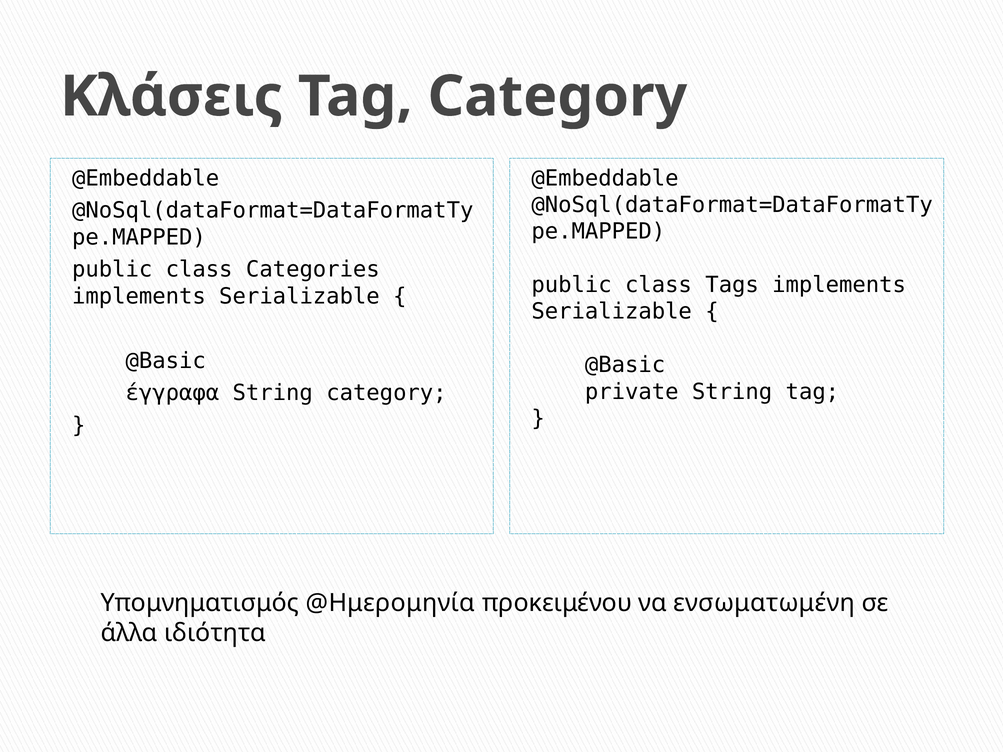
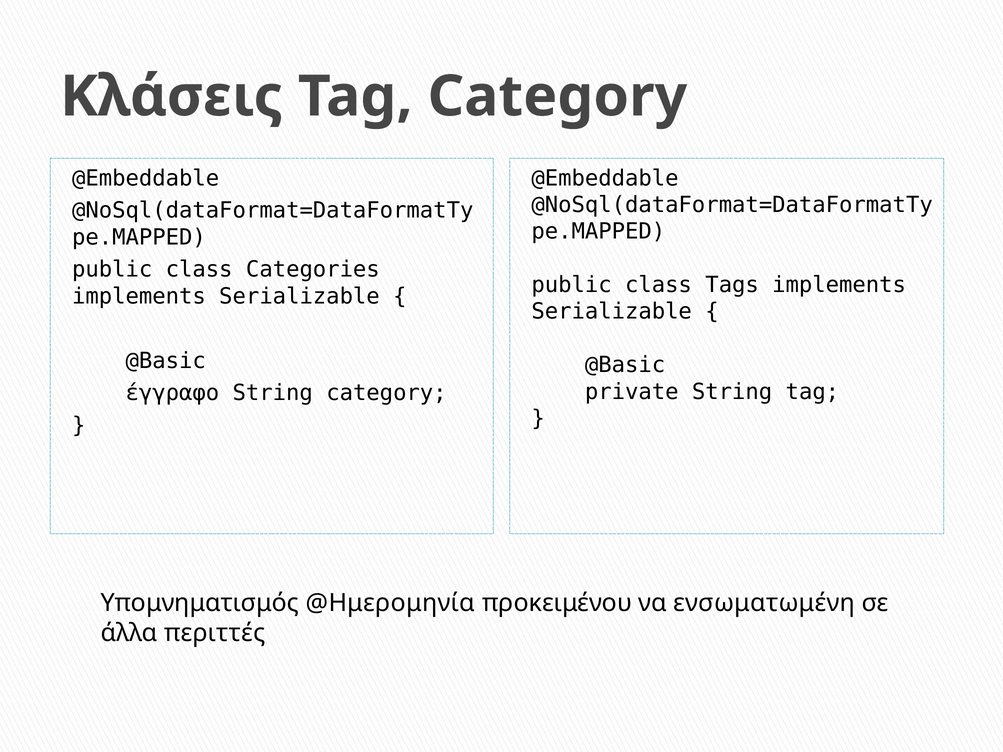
έγγραφα: έγγραφα -> έγγραφο (172, 393)
ιδιότητα: ιδιότητα -> περιττές (215, 633)
